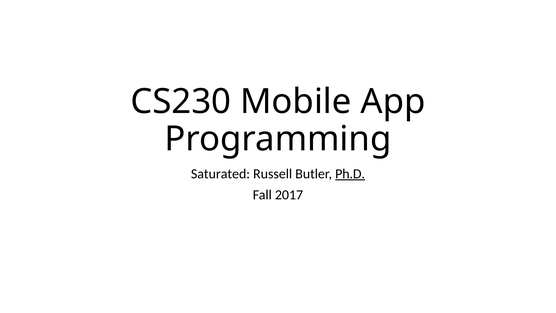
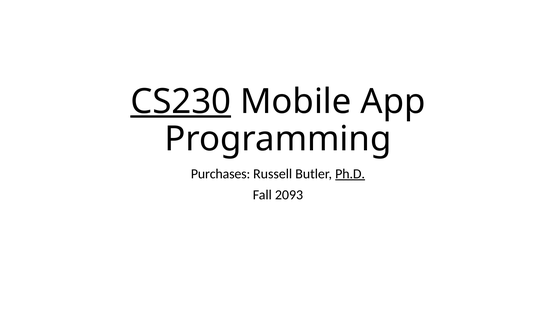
CS230 underline: none -> present (181, 101)
Saturated: Saturated -> Purchases (221, 174)
2017: 2017 -> 2093 (289, 195)
